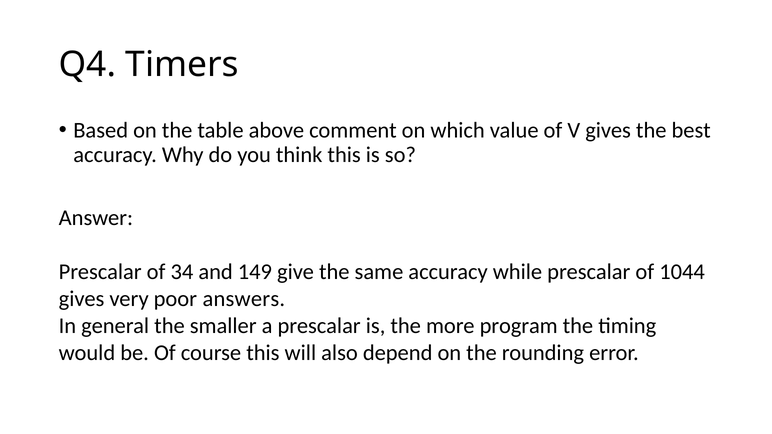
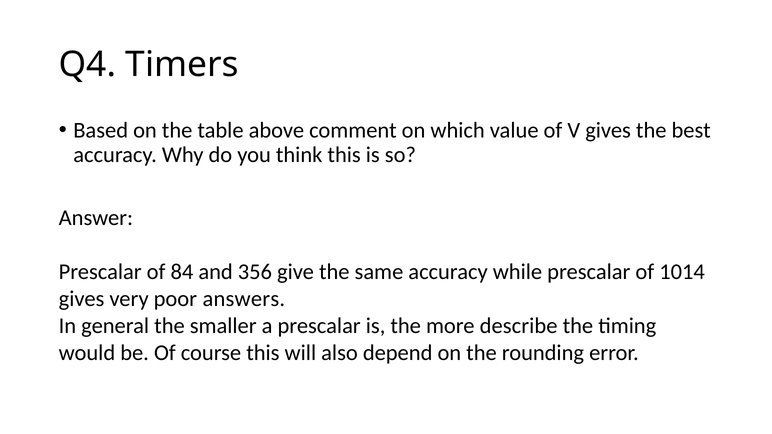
34: 34 -> 84 (182, 272)
149: 149 -> 356 (255, 272)
1044: 1044 -> 1014 (682, 272)
program: program -> describe (519, 326)
